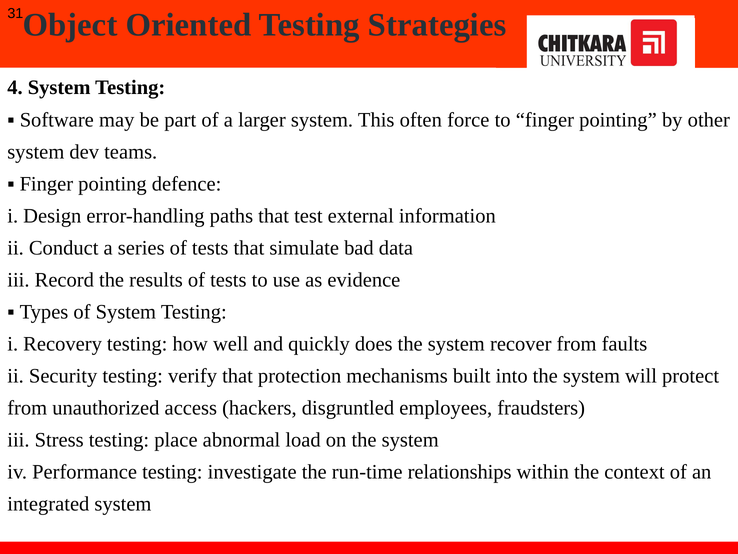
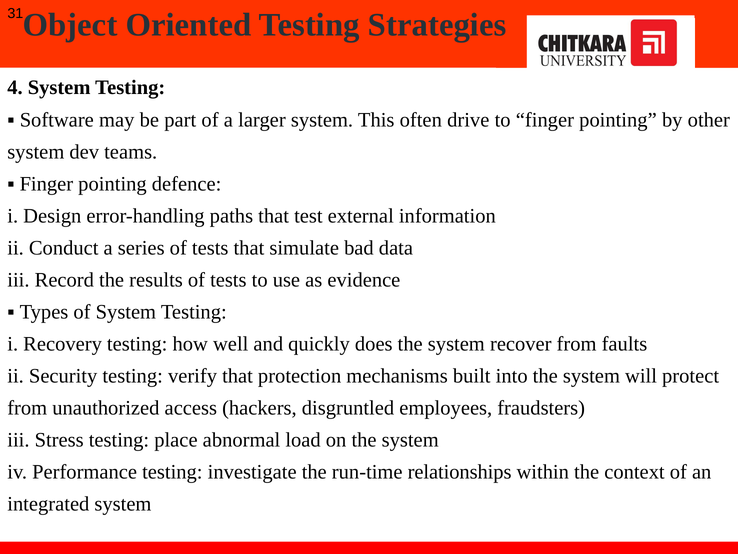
force: force -> drive (468, 120)
